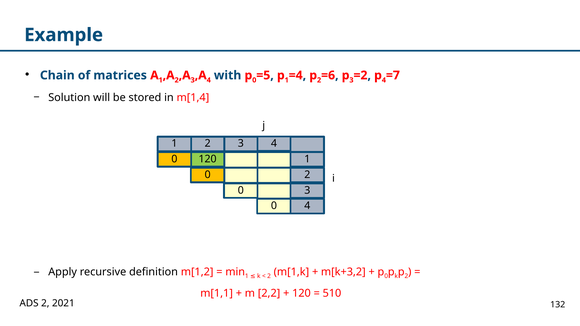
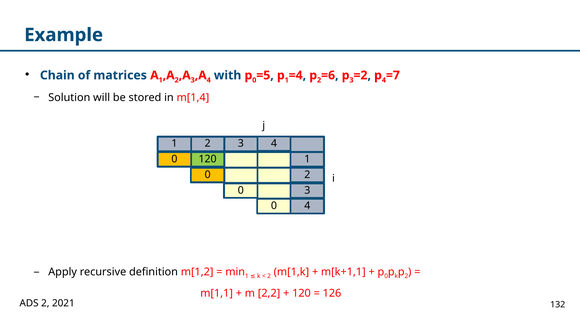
m[k+3,2: m[k+3,2 -> m[k+1,1 (343, 272)
510: 510 -> 126 (332, 293)
